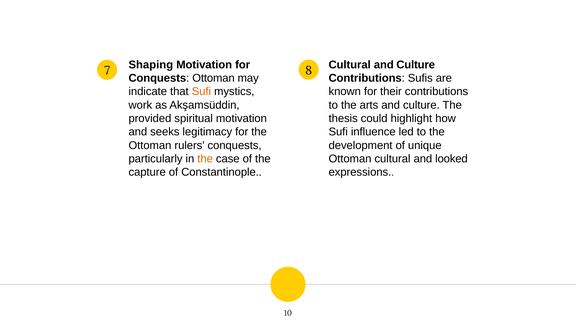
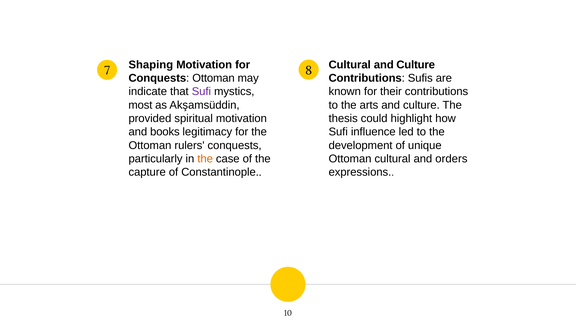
Sufi colour: orange -> purple (201, 92)
work: work -> most (140, 105)
seeks: seeks -> books (165, 132)
looked: looked -> orders (451, 159)
